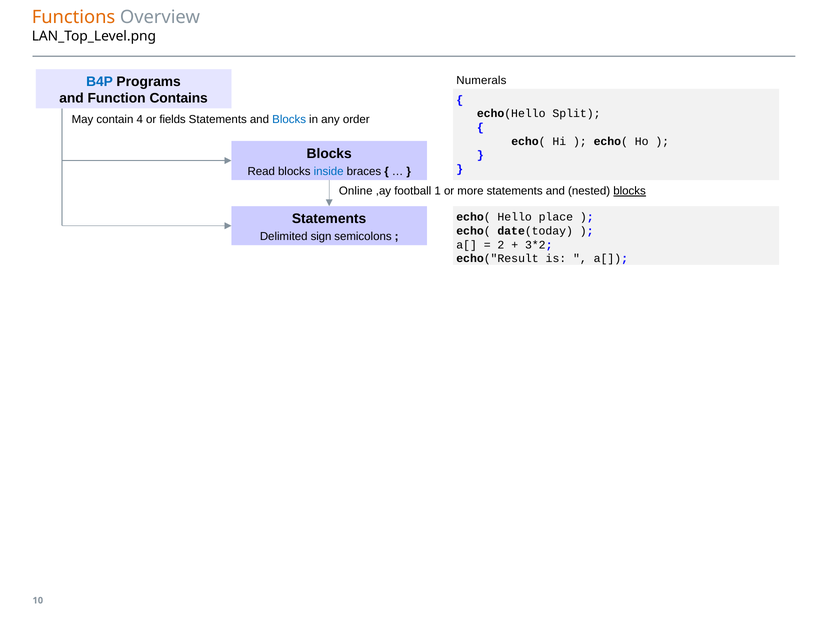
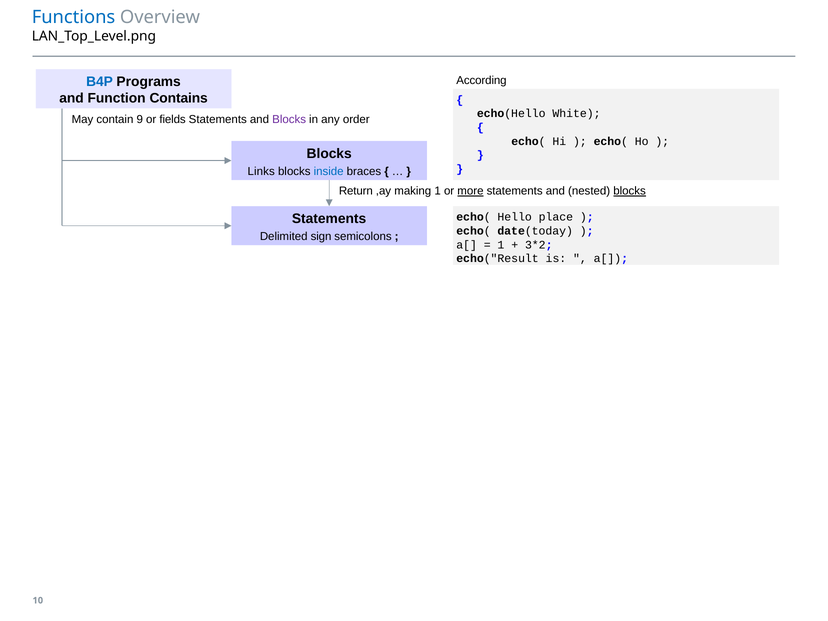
Functions colour: orange -> blue (74, 17)
Numerals: Numerals -> According (481, 80)
Split: Split -> White (576, 114)
4: 4 -> 9 (140, 119)
Blocks colour: blue -> purple (289, 119)
Read: Read -> Links (261, 171)
Online: Online -> Return (356, 191)
football: football -> making (413, 191)
more underline: none -> present (470, 191)
2: 2 -> 1 (501, 245)
